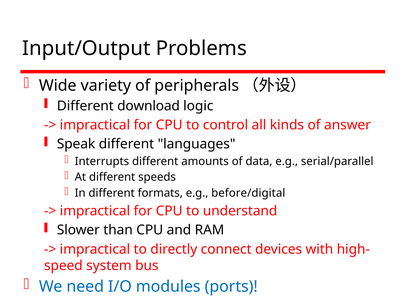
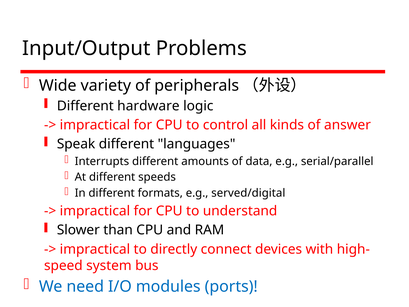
download: download -> hardware (148, 106)
before/digital: before/digital -> served/digital (248, 193)
